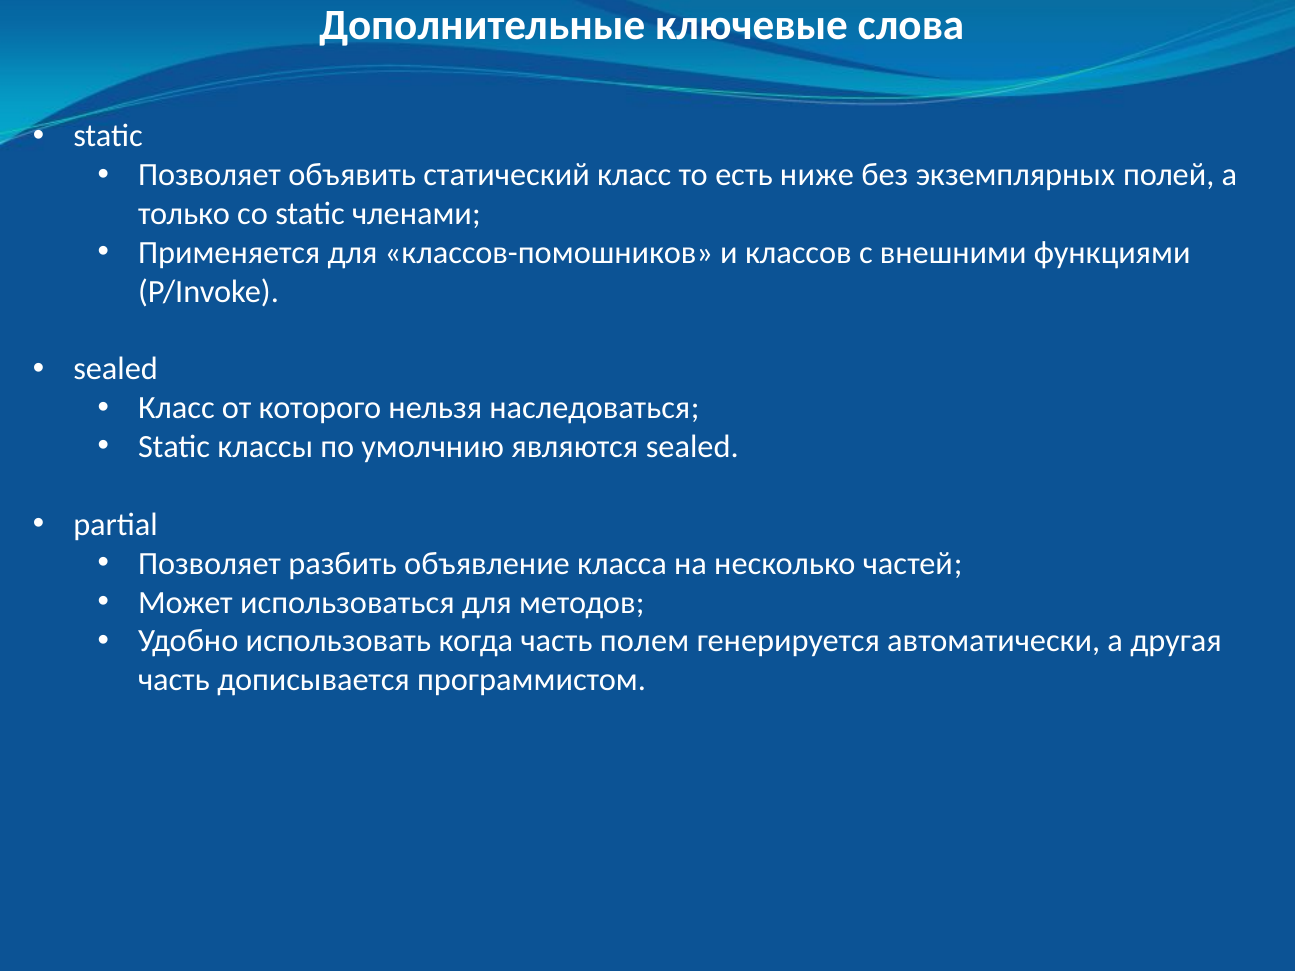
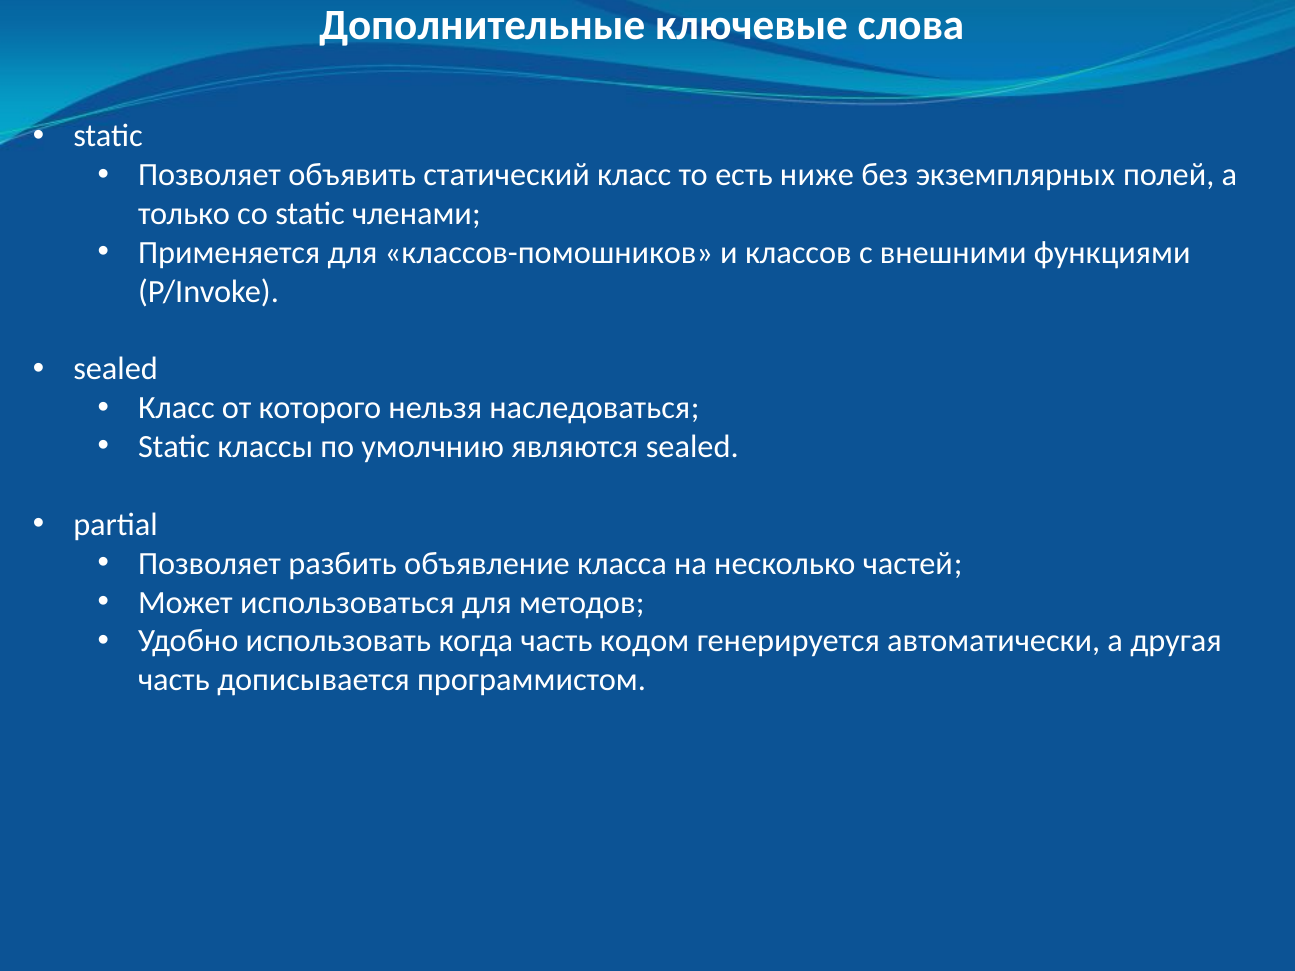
полем: полем -> кодом (645, 641)
